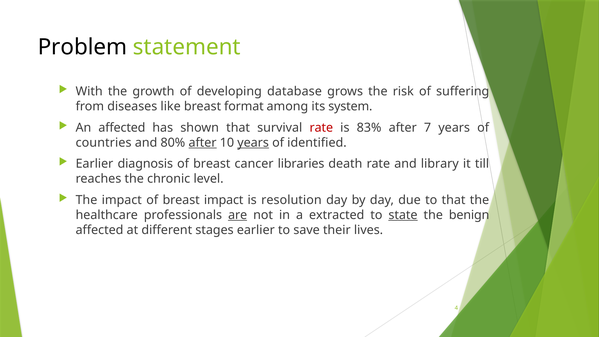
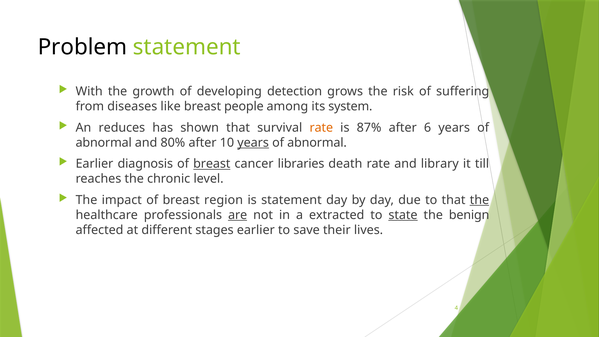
database: database -> detection (295, 91)
format: format -> people (244, 106)
An affected: affected -> reduces (122, 128)
rate colour: red -> orange (321, 128)
83%: 83% -> 87% (369, 128)
7: 7 -> 6 (428, 128)
countries: countries -> abnormal (104, 143)
after underline: present -> none (203, 143)
identified: identified -> abnormal (317, 143)
breast underline: none -> present (212, 164)
breast impact: impact -> region (224, 200)
is resolution: resolution -> statement (291, 200)
the underline: none -> present (479, 200)
